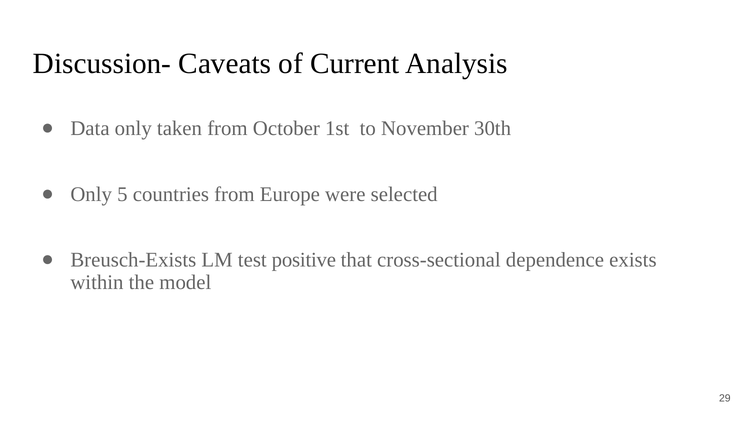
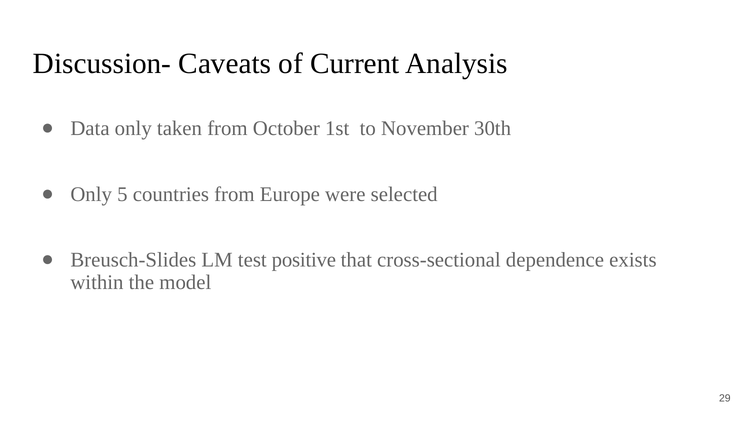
Breusch-Exists: Breusch-Exists -> Breusch-Slides (133, 260)
